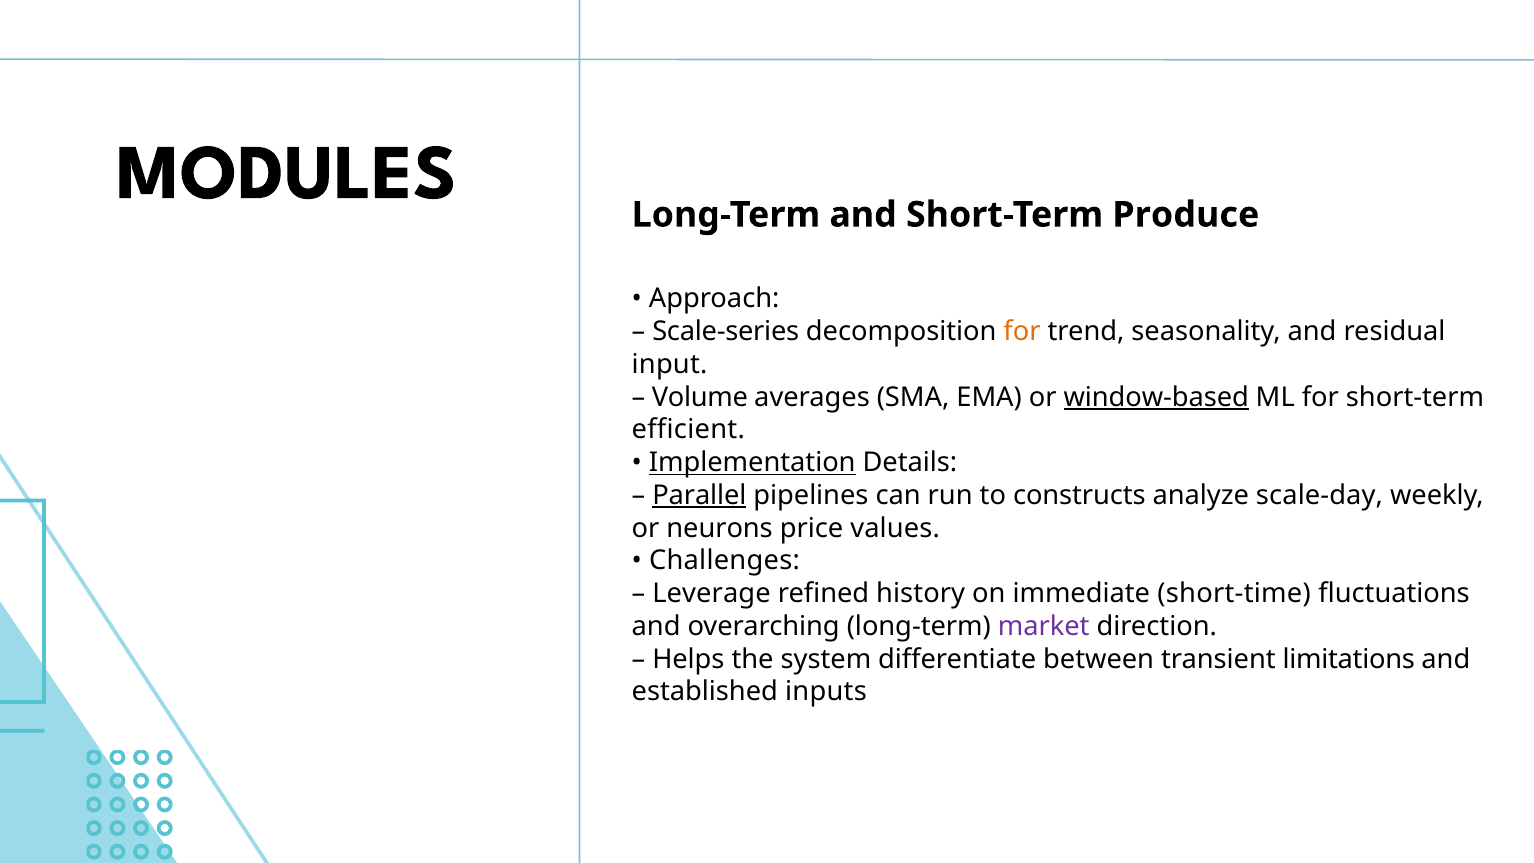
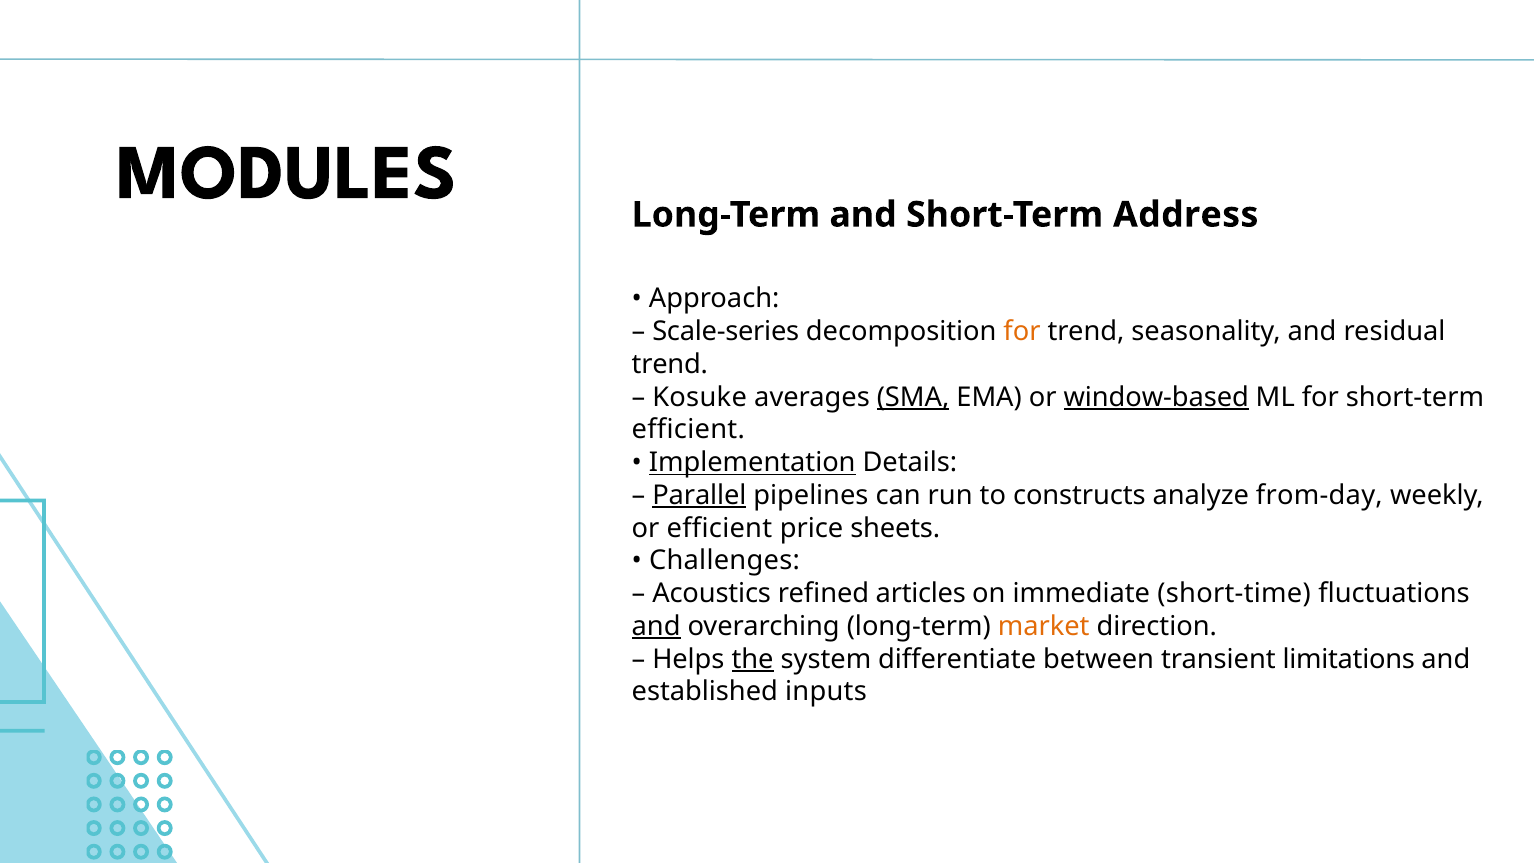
Produce: Produce -> Address (1186, 215)
input: input -> trend (670, 364)
Volume: Volume -> Kosuke (700, 397)
SMA underline: none -> present (913, 397)
scale-day: scale-day -> from-day (1319, 495)
or neurons: neurons -> efficient (719, 528)
values: values -> sheets (895, 528)
Leverage: Leverage -> Acoustics (712, 593)
history: history -> articles (921, 593)
and underline: none -> present (656, 626)
market colour: purple -> orange (1044, 626)
the underline: none -> present (753, 659)
